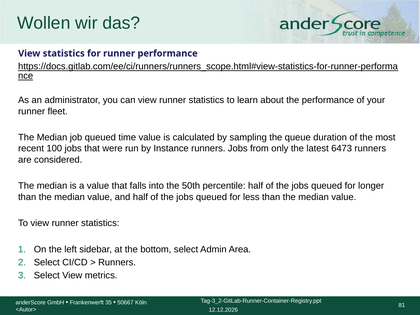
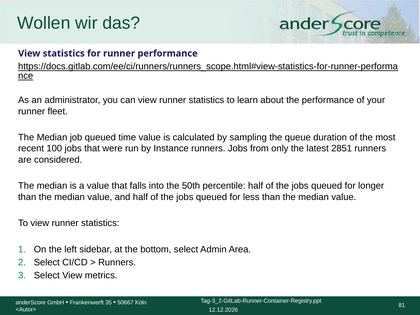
6473: 6473 -> 2851 (342, 149)
